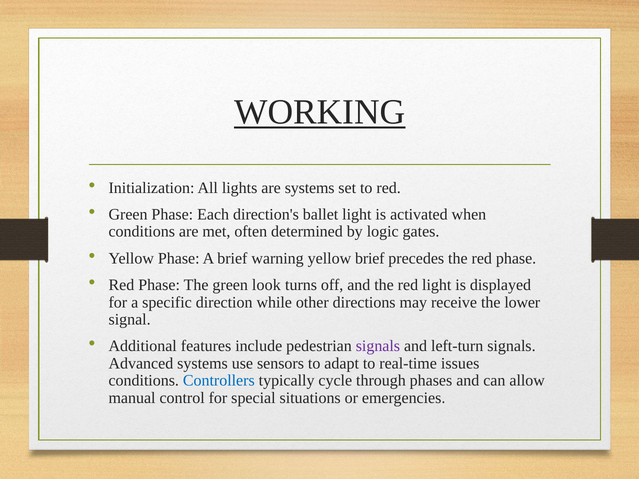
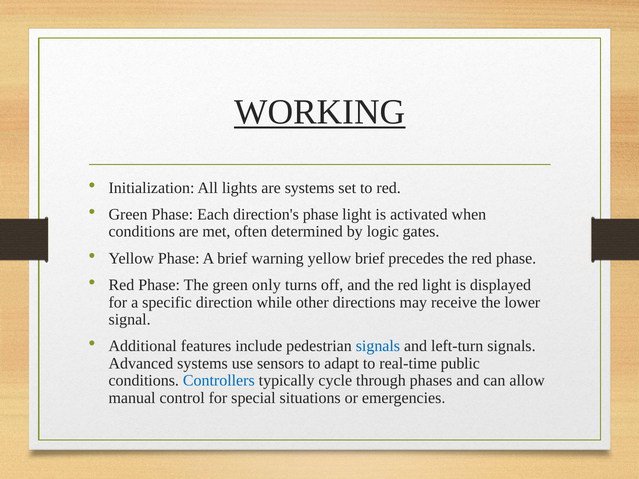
direction's ballet: ballet -> phase (321, 215)
look: look -> only (266, 285)
signals colour: purple -> blue (378, 346)
issues: issues -> public (460, 364)
